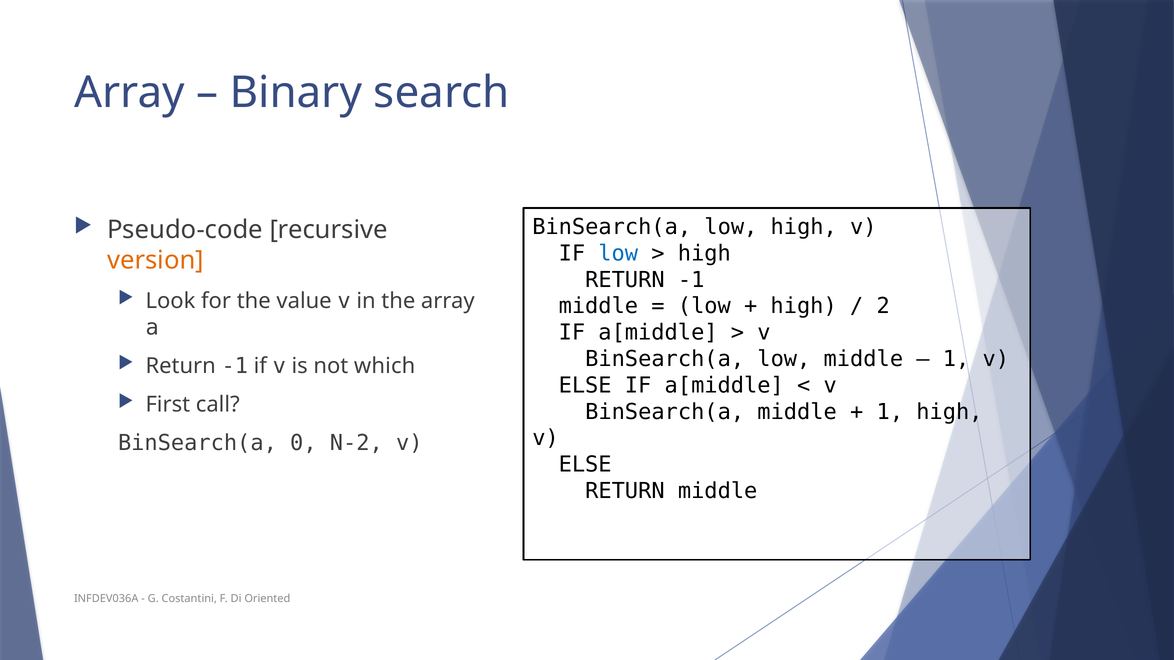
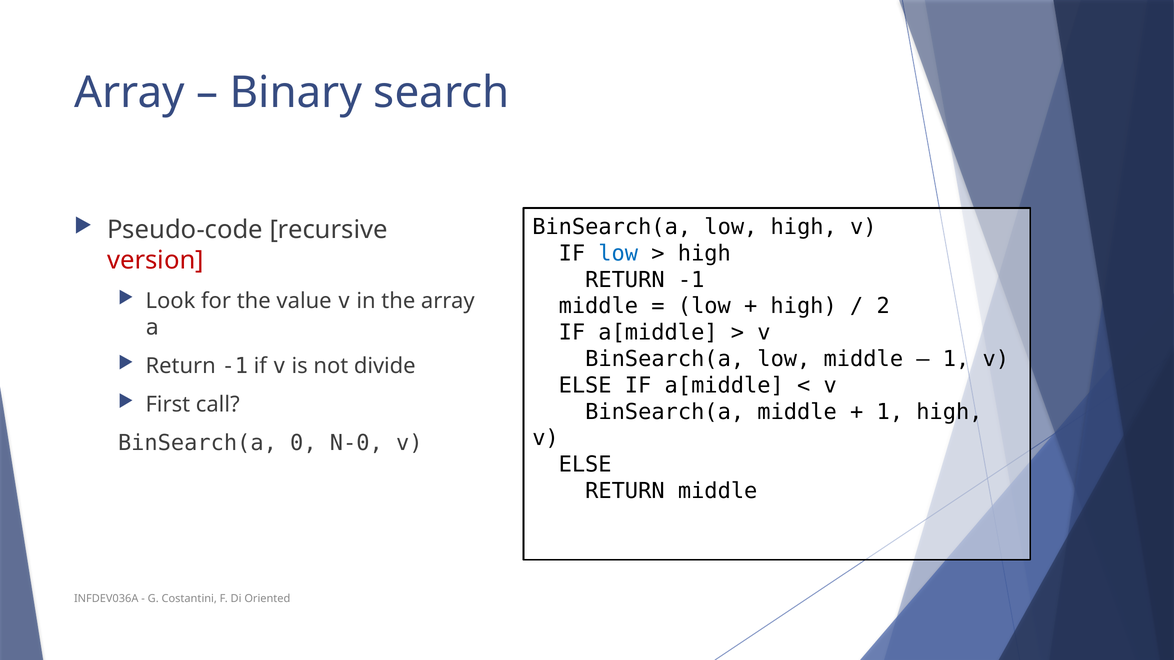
version colour: orange -> red (155, 260)
which: which -> divide (385, 366)
N-2: N-2 -> N-0 (356, 443)
